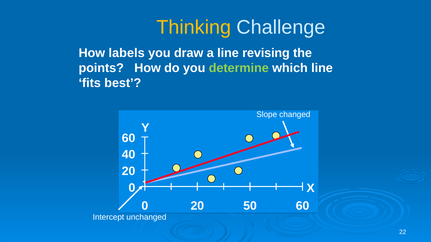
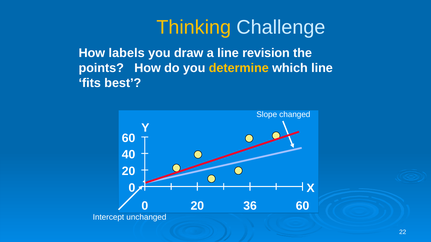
revising: revising -> revision (266, 53)
determine colour: light green -> yellow (239, 68)
50: 50 -> 36 (250, 206)
